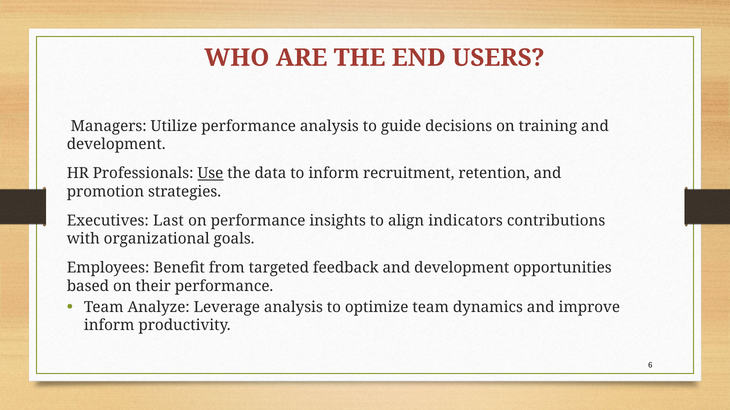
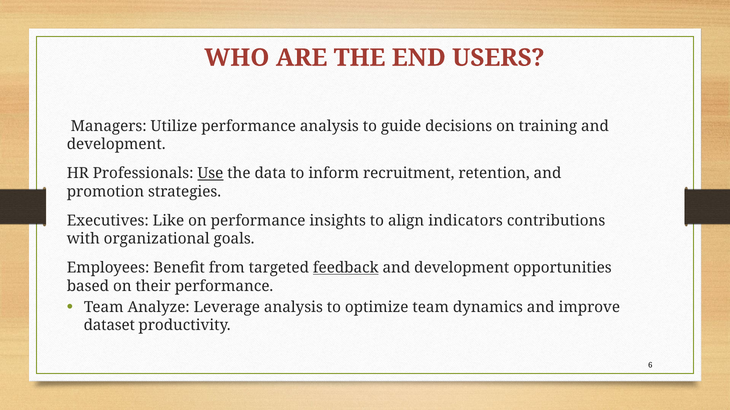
Last: Last -> Like (168, 221)
feedback underline: none -> present (346, 268)
inform: inform -> dataset (109, 326)
